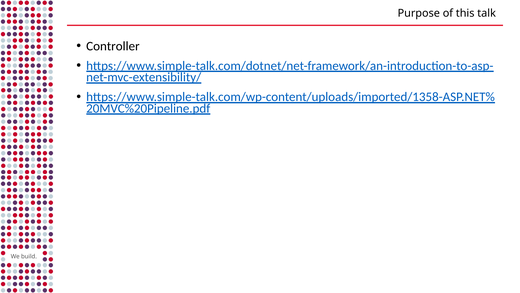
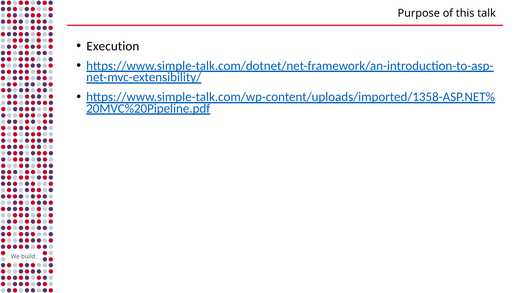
Controller: Controller -> Execution (113, 46)
